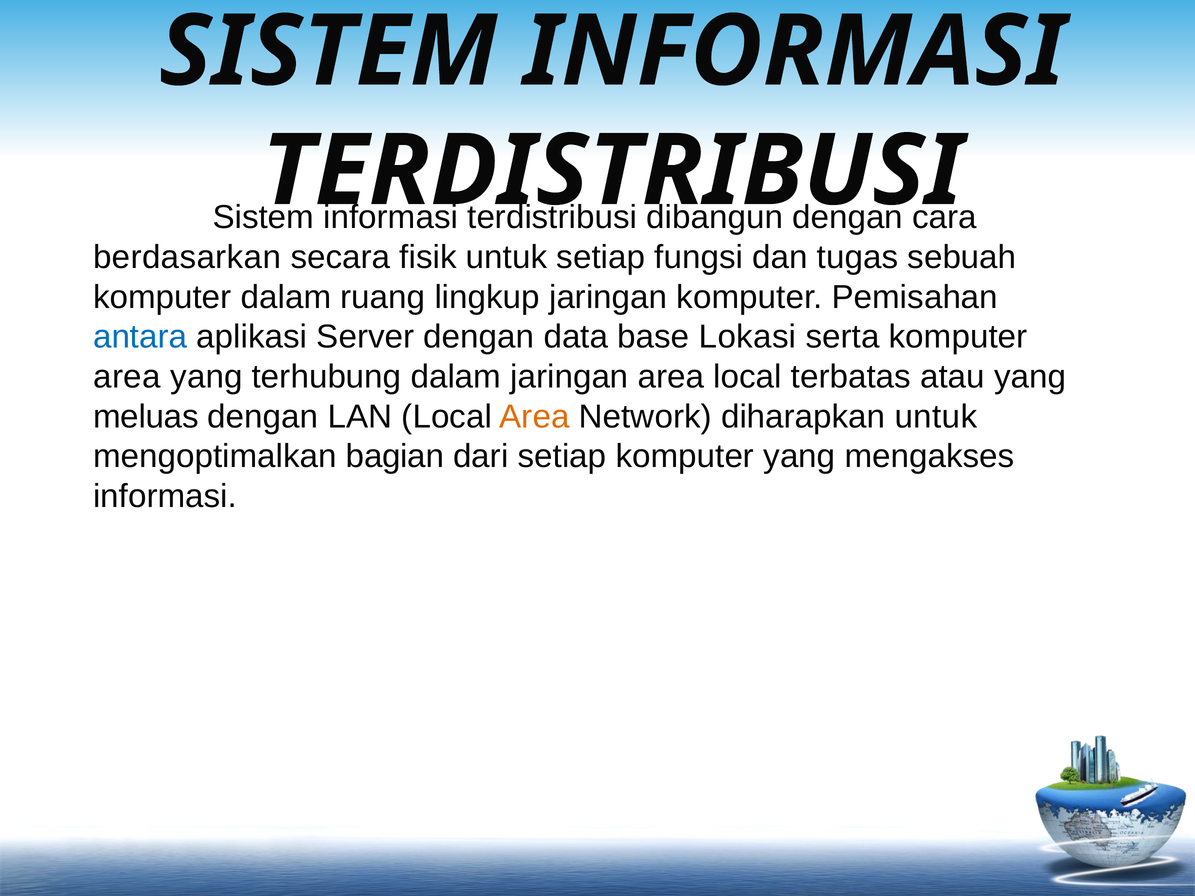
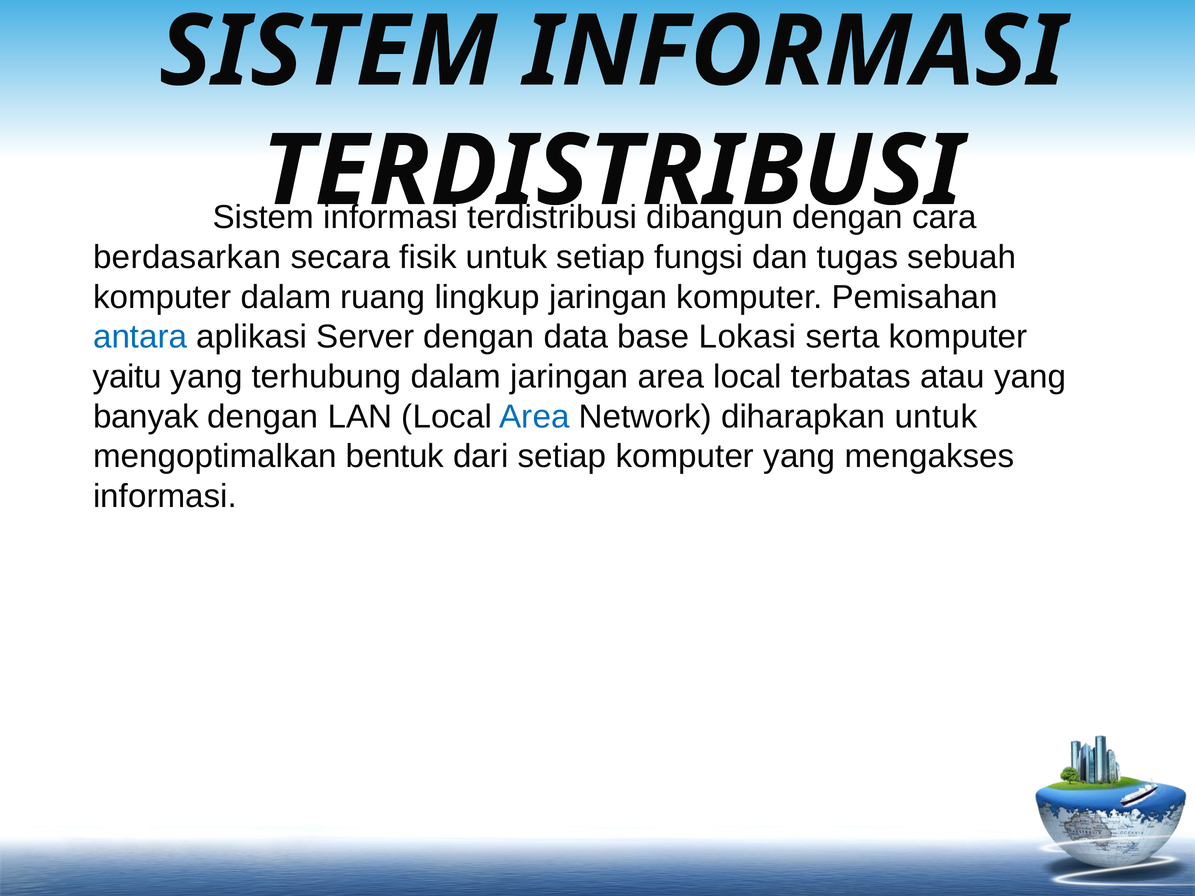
area: area -> yaitu (127, 377)
meluas: meluas -> banyak (146, 417)
Area colour: orange -> blue (534, 417)
bagian: bagian -> bentuk (395, 457)
